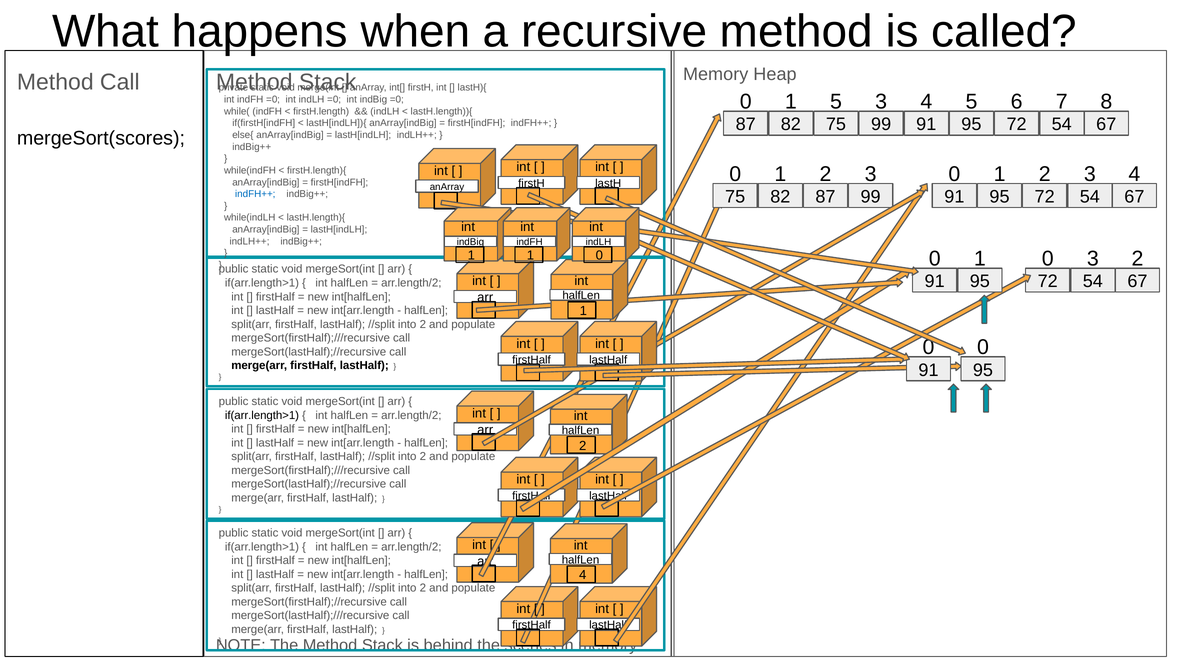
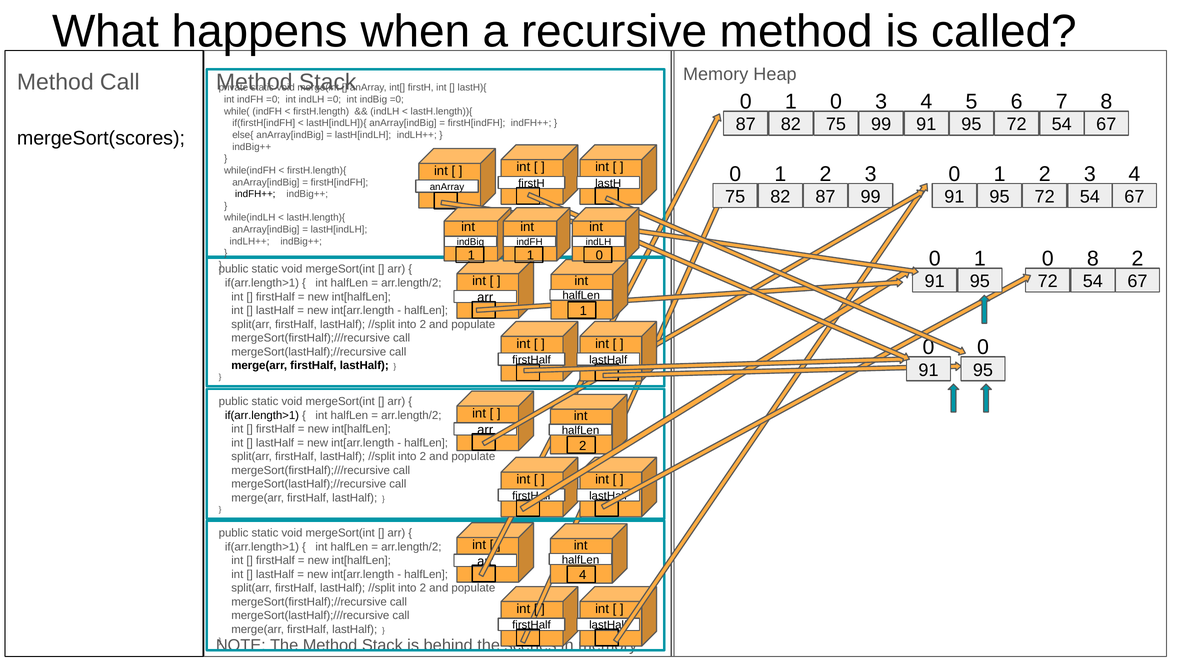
1 5: 5 -> 0 (836, 102)
indFH++ colour: blue -> black (255, 194)
0 3: 3 -> 8 (1093, 259)
